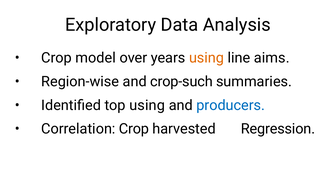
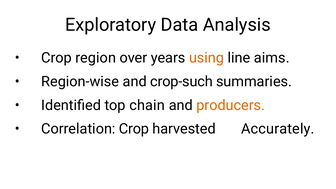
model: model -> region (96, 58)
top using: using -> chain (147, 105)
producers colour: blue -> orange (231, 105)
Regression: Regression -> Accurately (278, 129)
